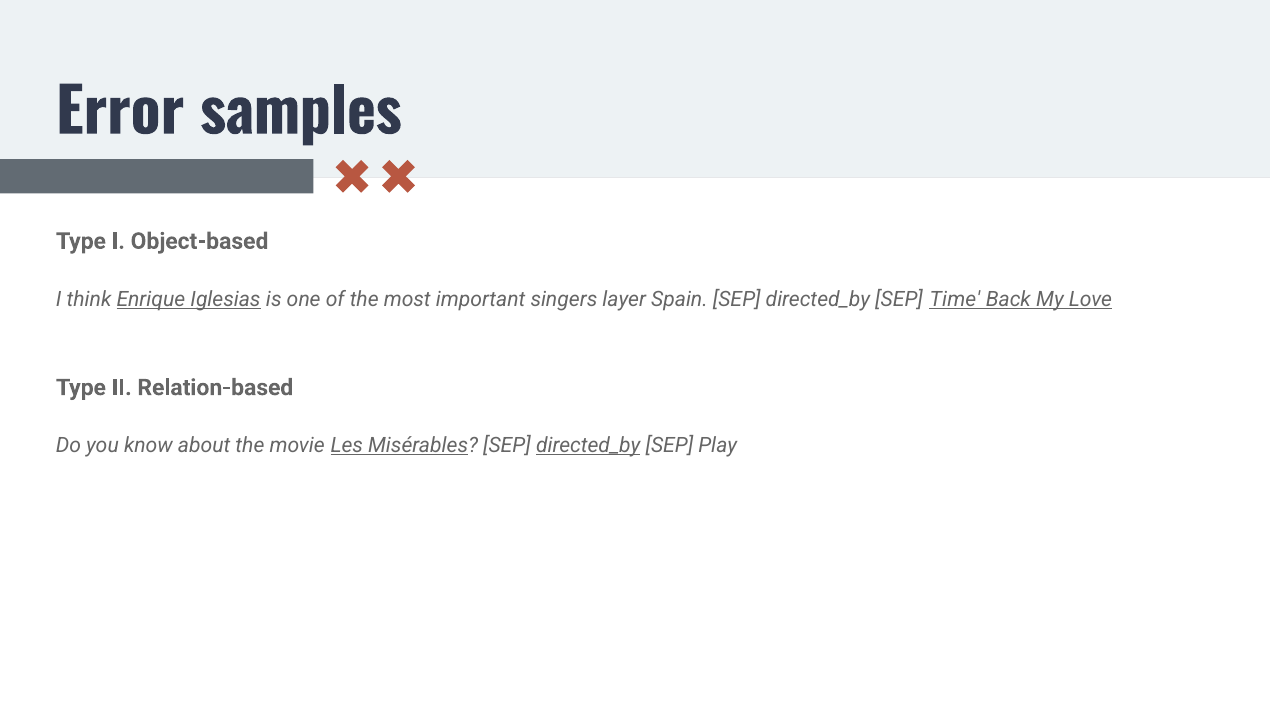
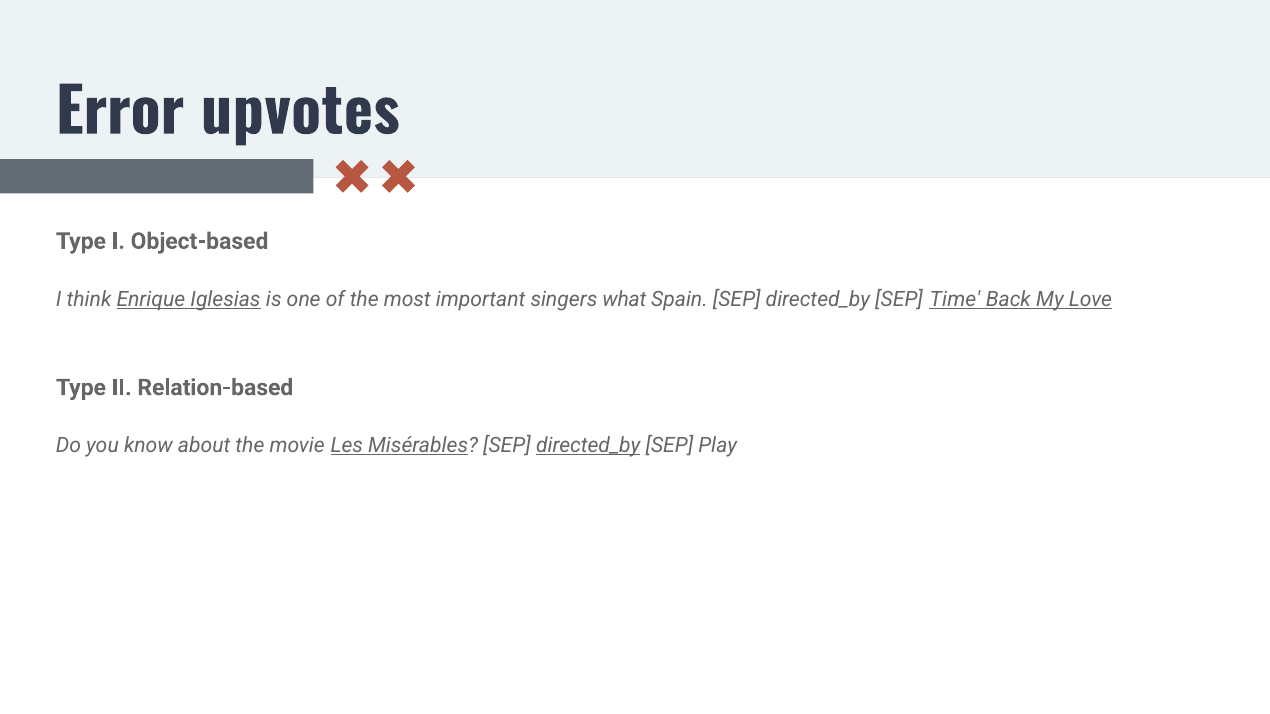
samples: samples -> upvotes (300, 113)
layer: layer -> what (624, 300)
